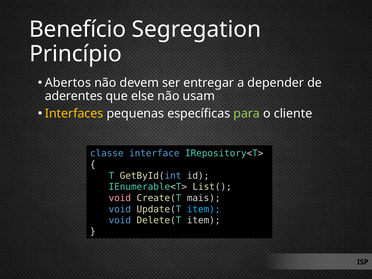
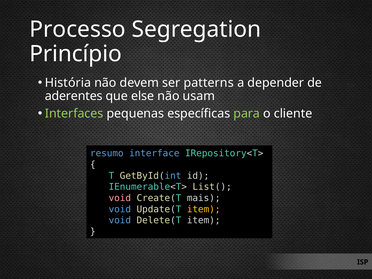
Benefício: Benefício -> Processo (77, 29)
Abertos: Abertos -> História (68, 83)
entregar: entregar -> patterns (209, 83)
Interfaces colour: yellow -> light green (74, 113)
classe: classe -> resumo (107, 153)
item colour: light blue -> yellow (204, 209)
